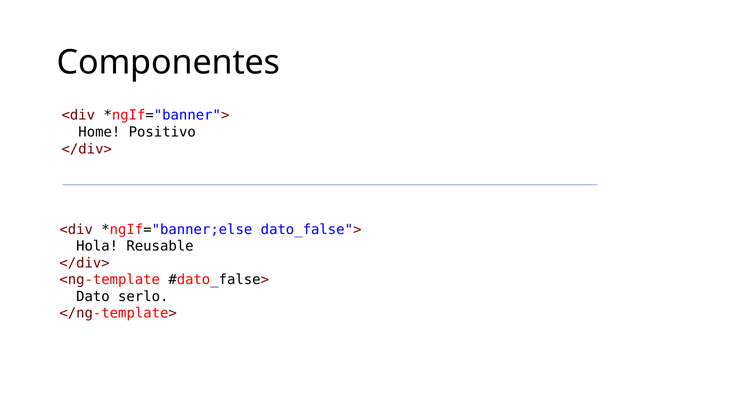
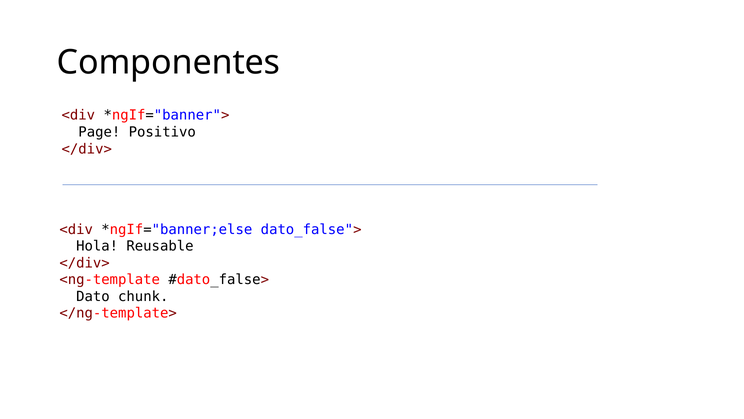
Home: Home -> Page (99, 132)
serlo: serlo -> chunk (143, 296)
